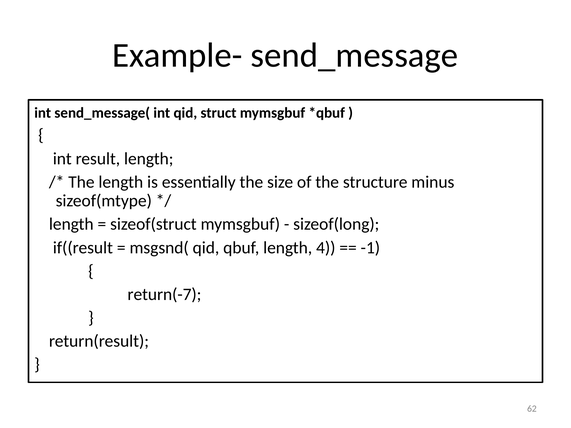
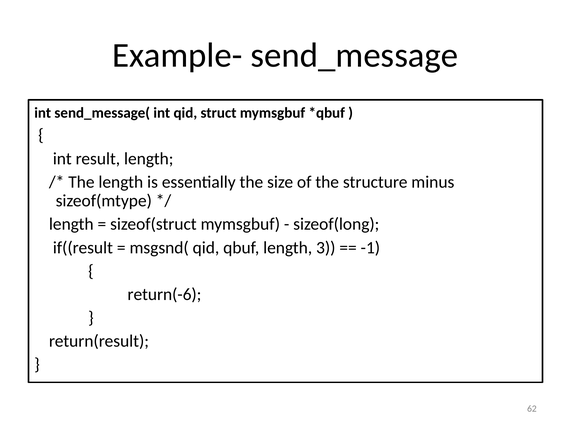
4: 4 -> 3 (326, 248)
return(-7: return(-7 -> return(-6 (164, 295)
